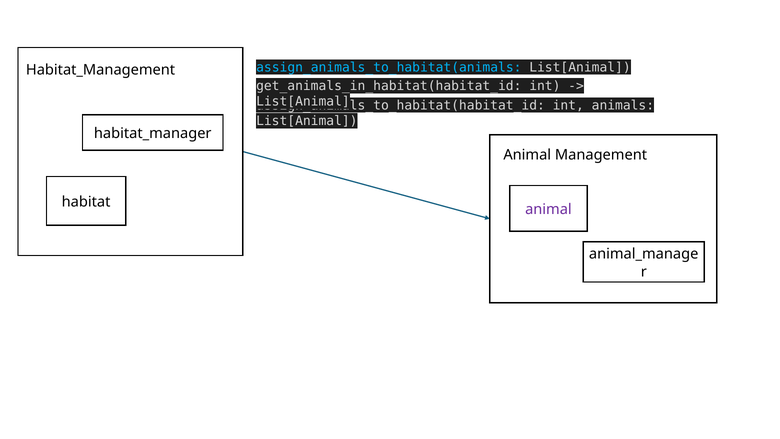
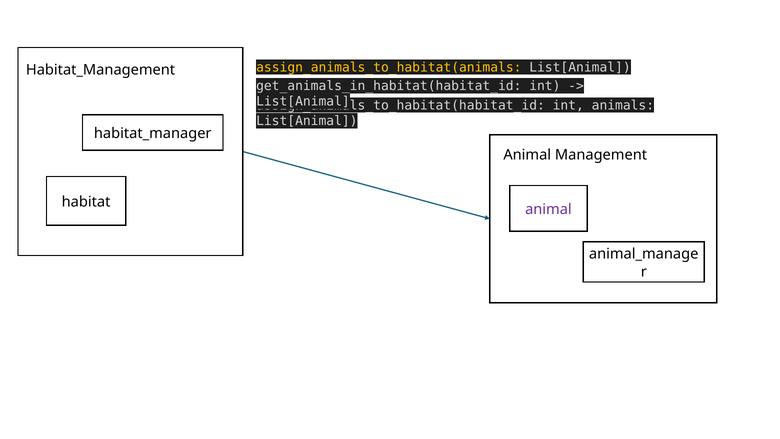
assign_animals_to_habitat(animals colour: light blue -> yellow (389, 67)
